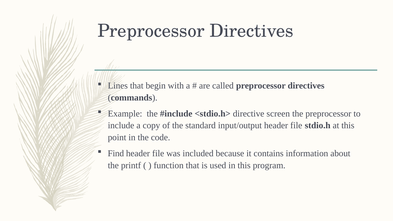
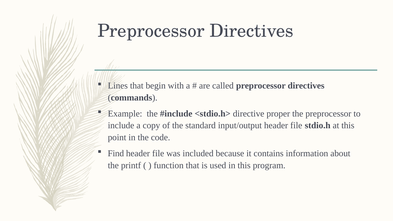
screen: screen -> proper (278, 114)
